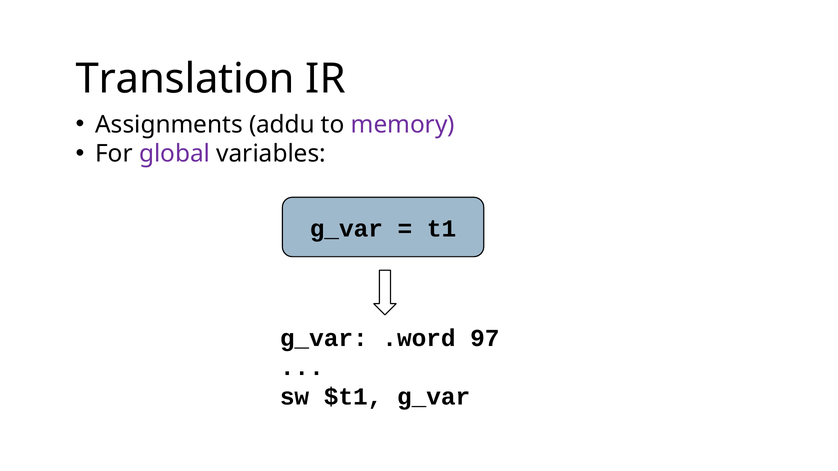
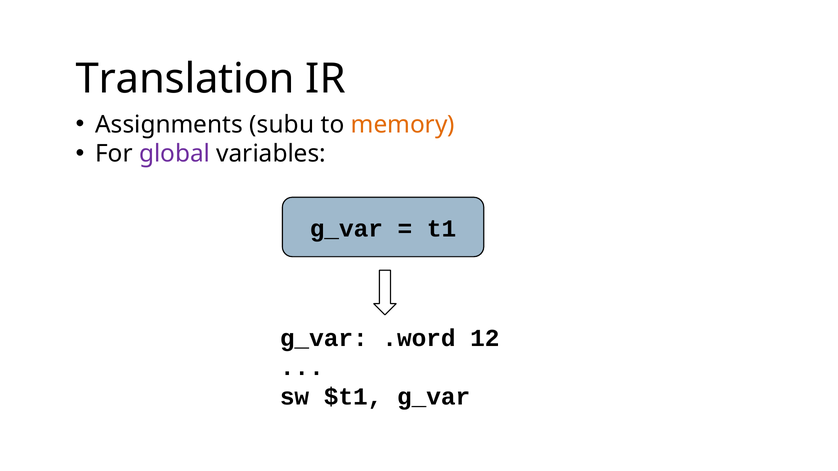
addu: addu -> subu (282, 125)
memory colour: purple -> orange (403, 125)
97: 97 -> 12 (485, 338)
